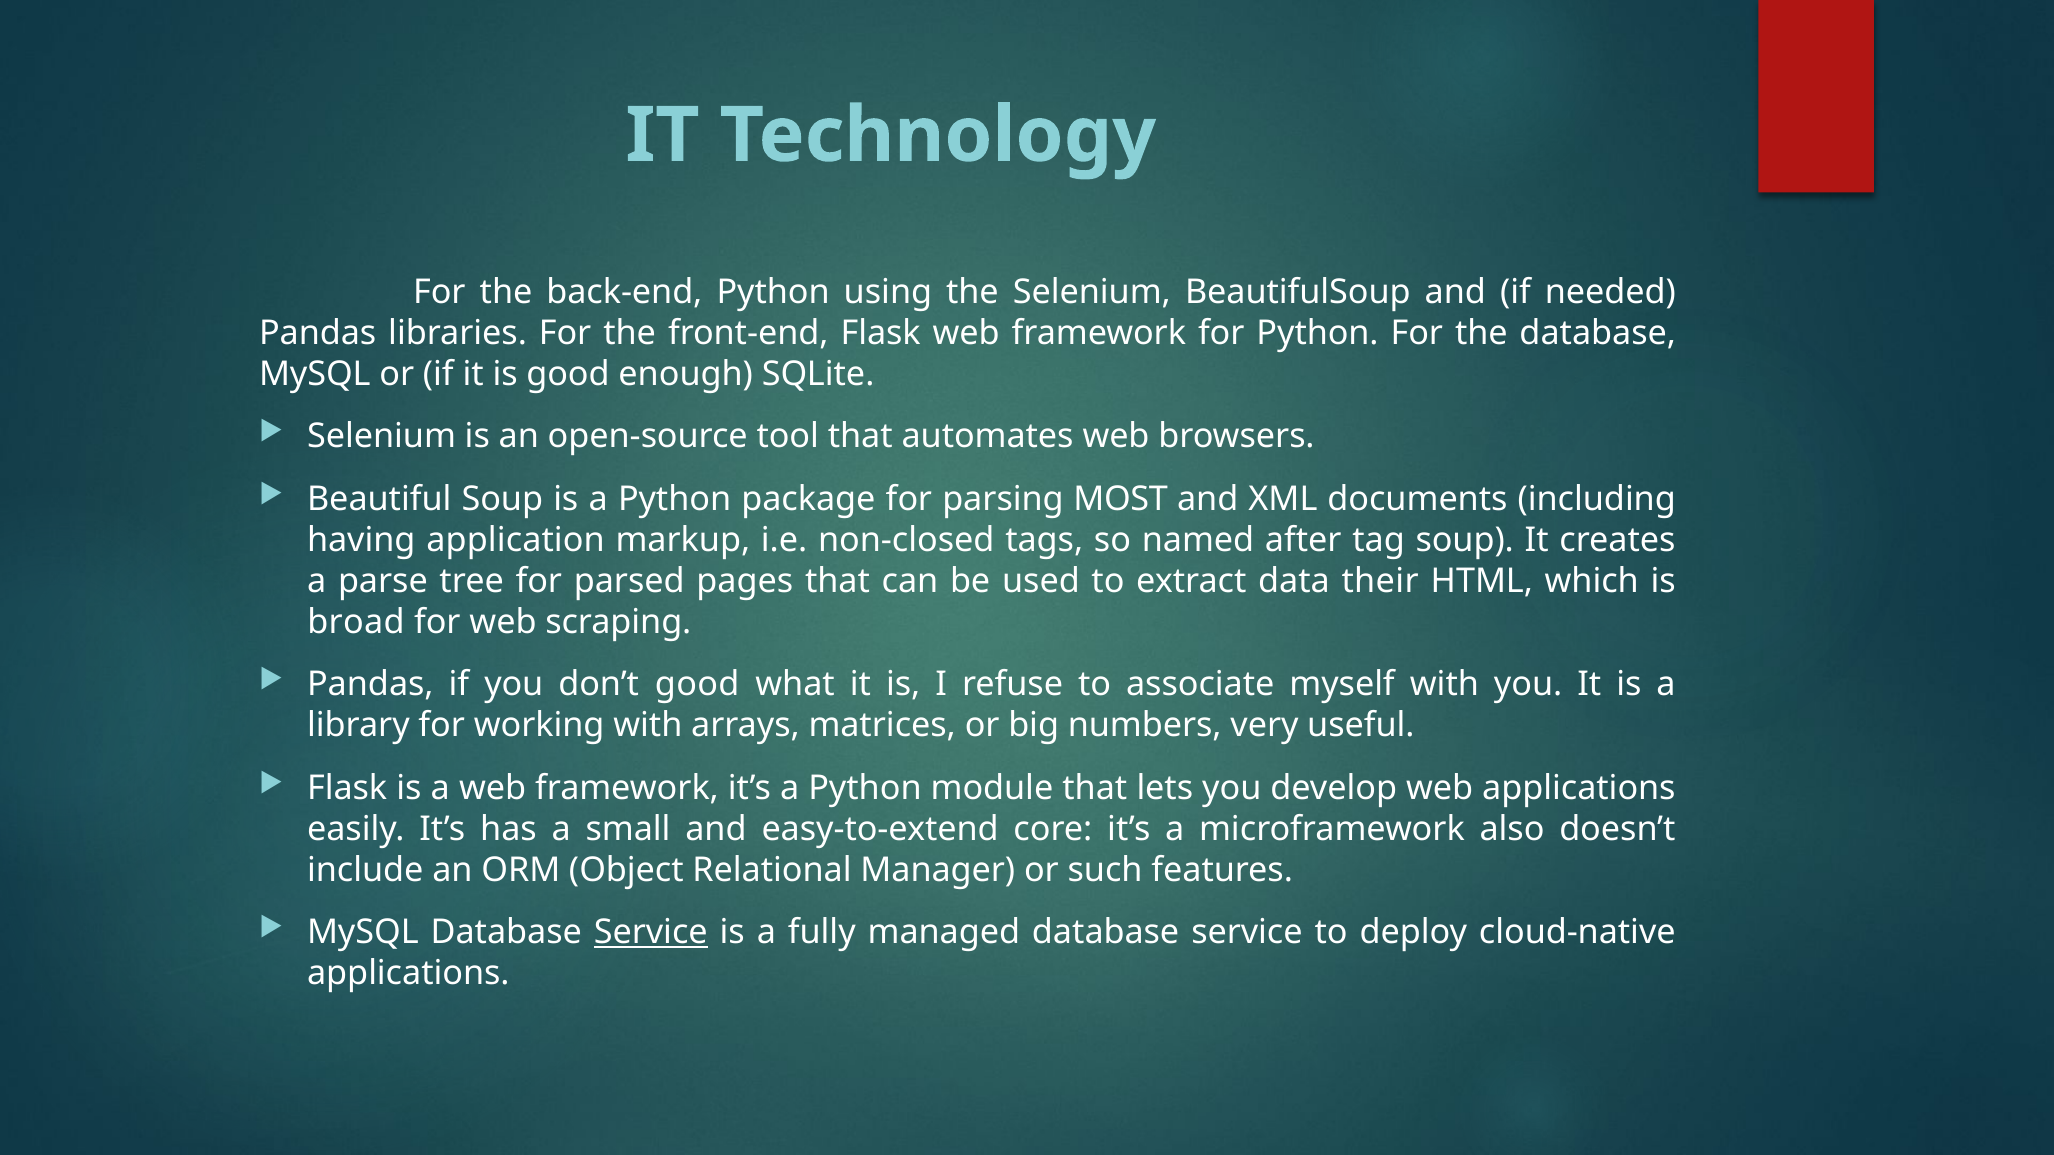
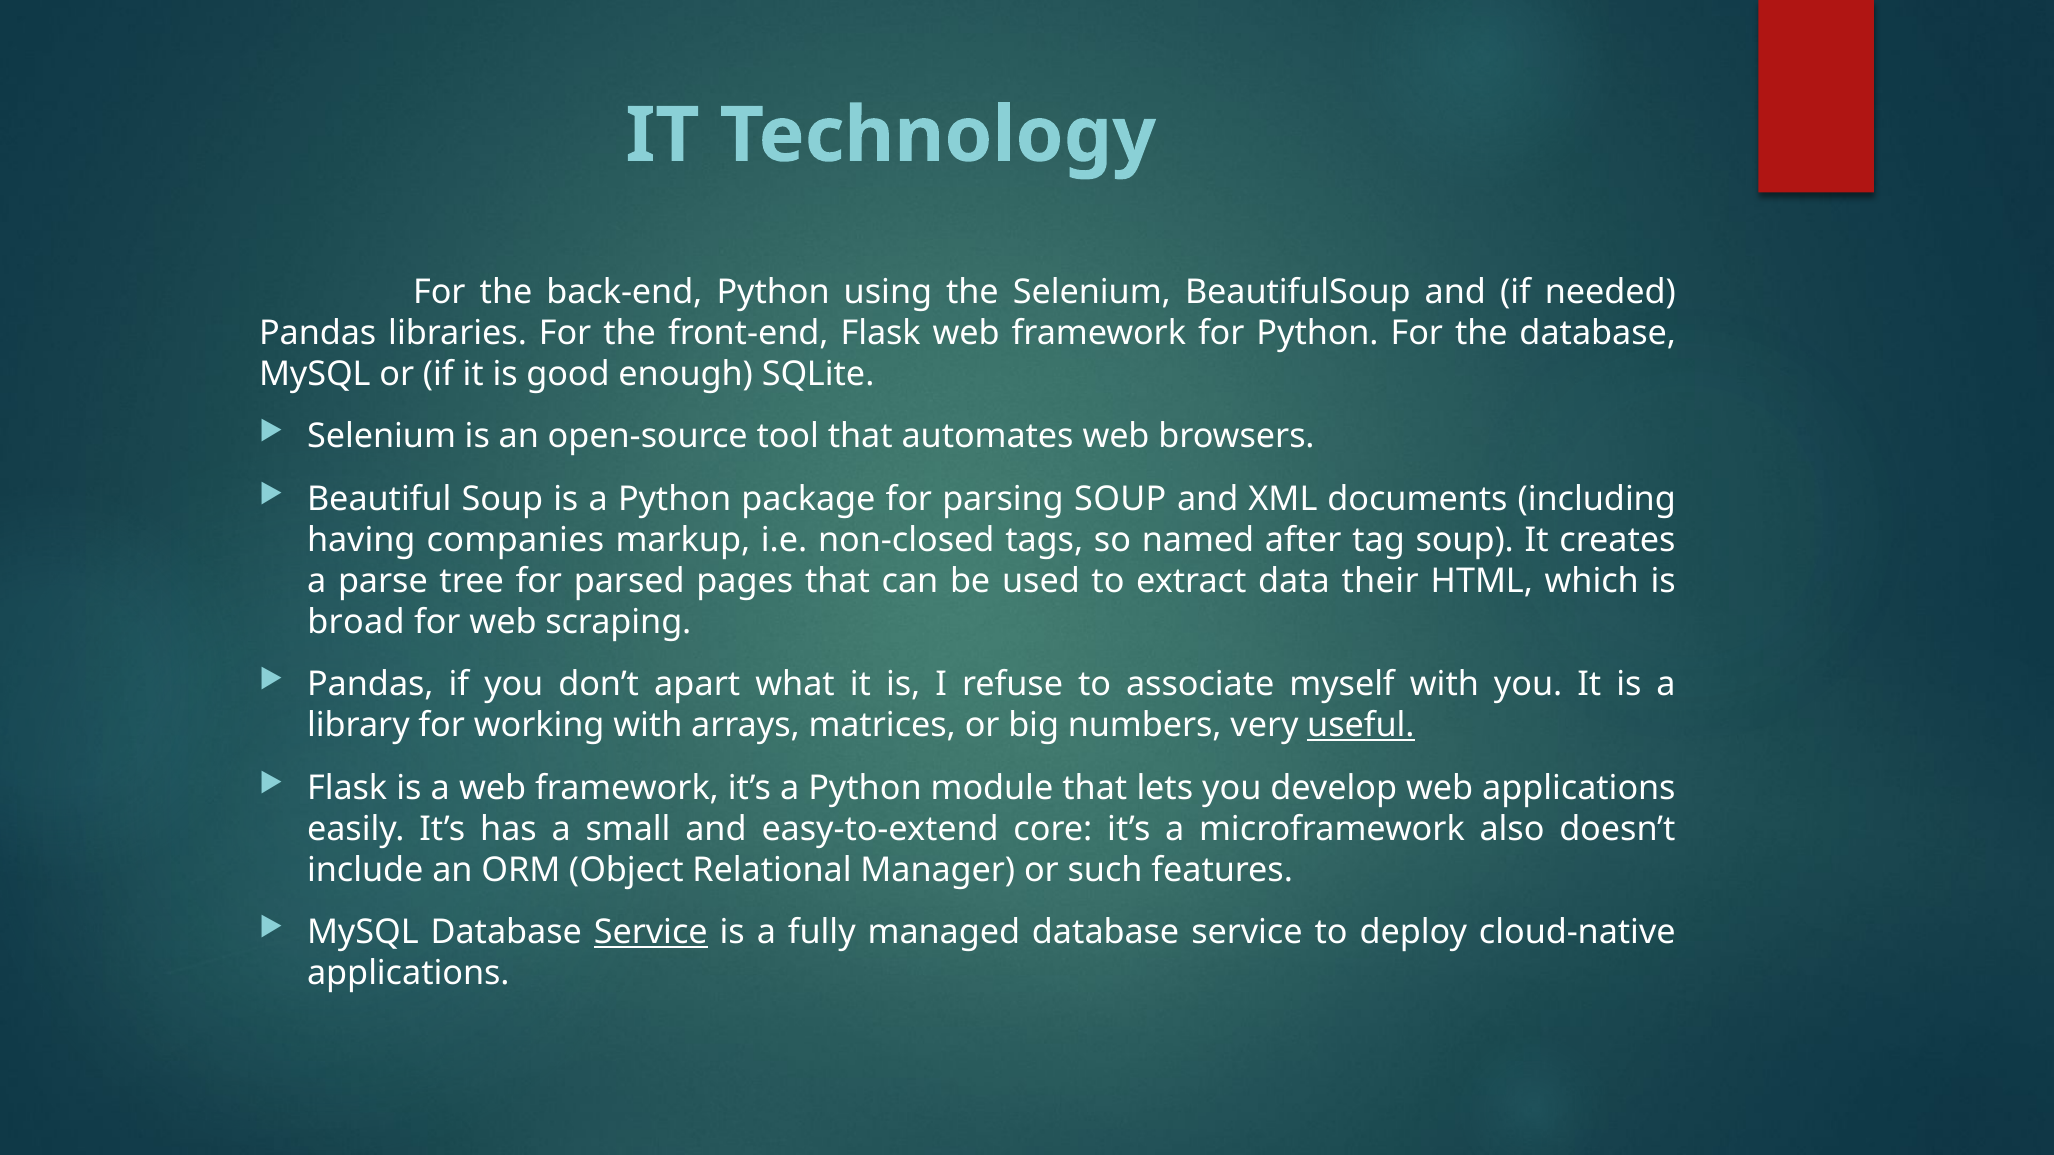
parsing MOST: MOST -> SOUP (1120, 499)
application: application -> companies (515, 540)
don’t good: good -> apart (697, 685)
useful underline: none -> present (1361, 726)
